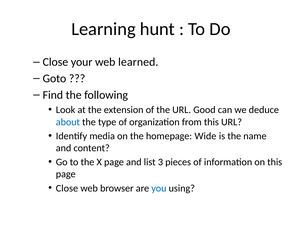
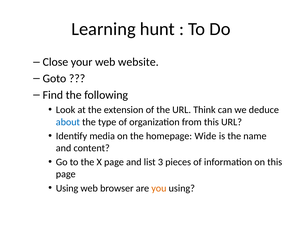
learned: learned -> website (138, 62)
Good: Good -> Think (204, 110)
Close: Close -> Using (67, 189)
you colour: blue -> orange (159, 189)
